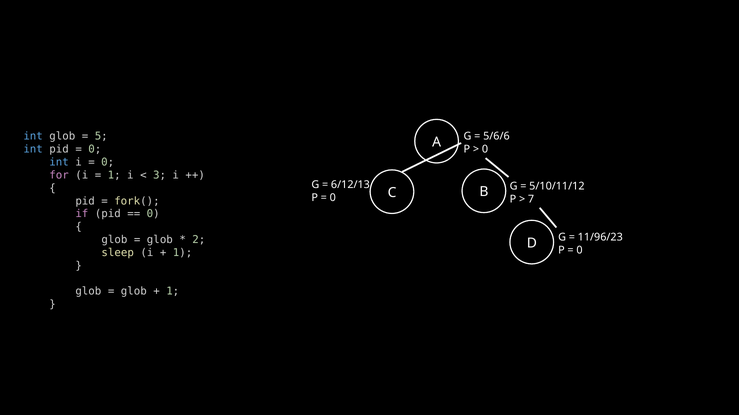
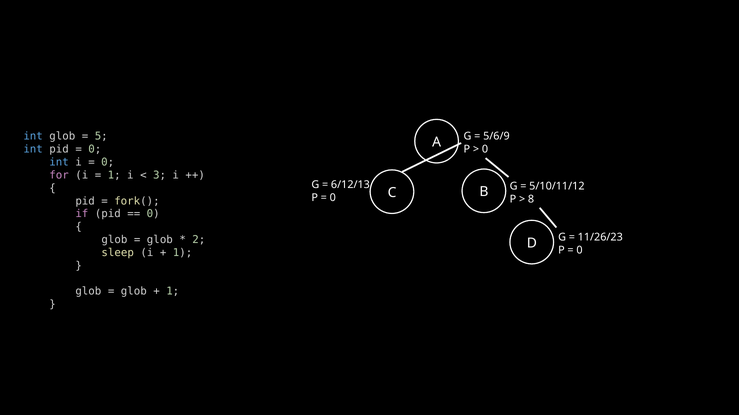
5/6/6: 5/6/6 -> 5/6/9 (496, 137)
7: 7 -> 8 (531, 199)
11/96/23: 11/96/23 -> 11/26/23 (600, 238)
